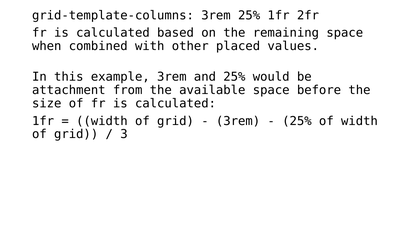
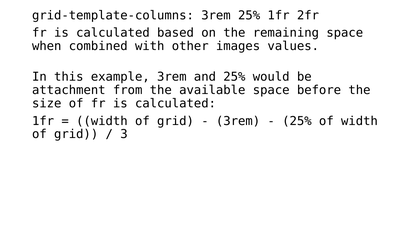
placed: placed -> images (238, 46)
